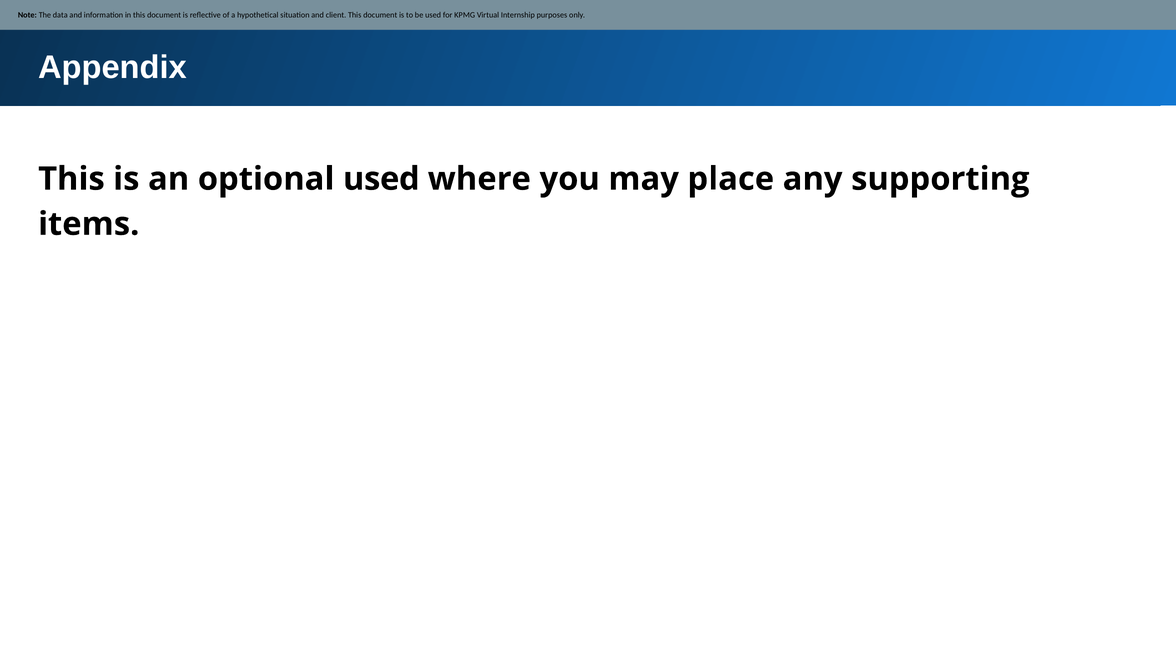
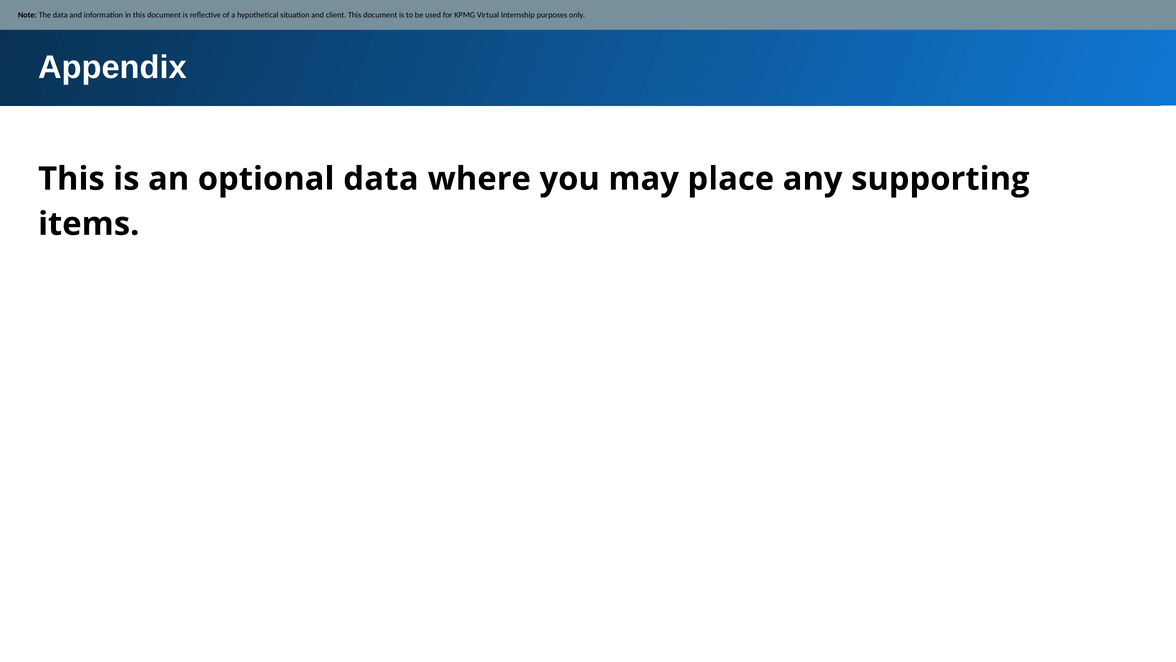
optional used: used -> data (381, 179)
